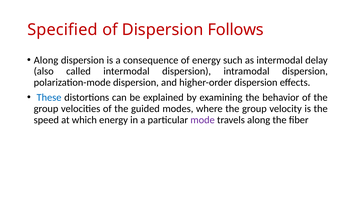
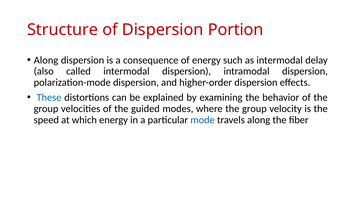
Specified: Specified -> Structure (63, 30)
Follows: Follows -> Portion (236, 30)
mode colour: purple -> blue (203, 120)
